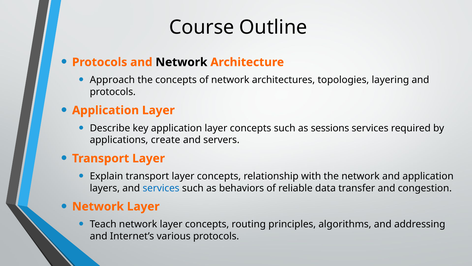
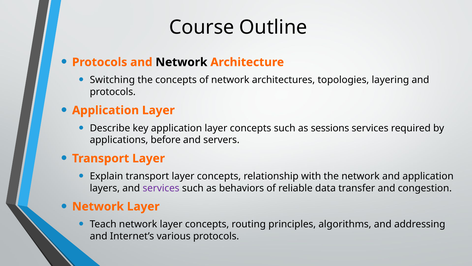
Approach: Approach -> Switching (112, 80)
create: create -> before (166, 140)
services colour: blue -> purple (161, 188)
